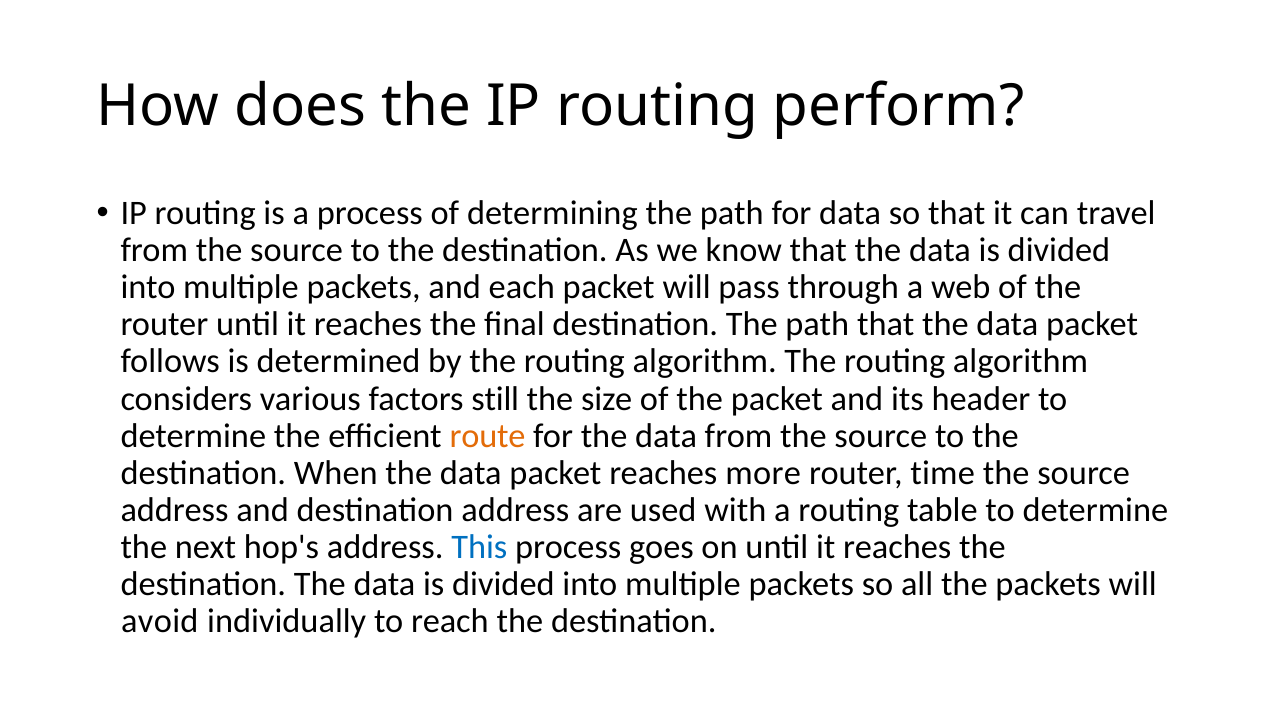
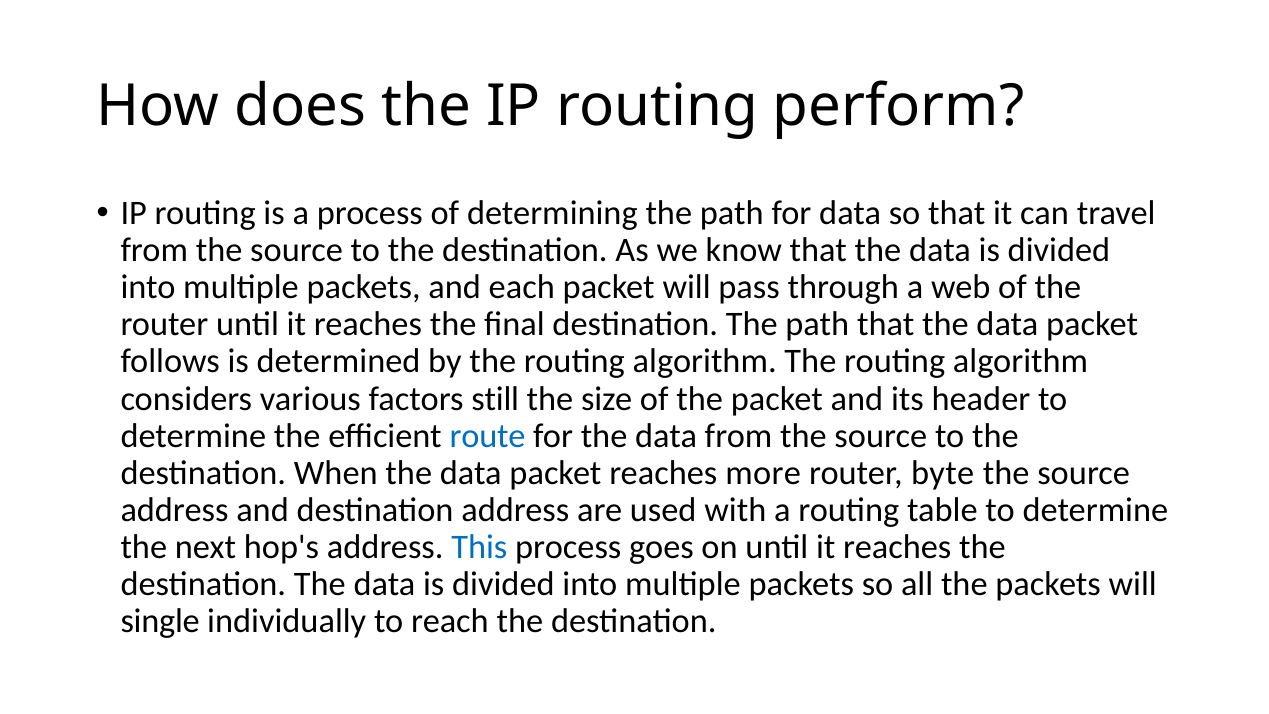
route colour: orange -> blue (488, 436)
time: time -> byte (943, 473)
avoid: avoid -> single (160, 621)
